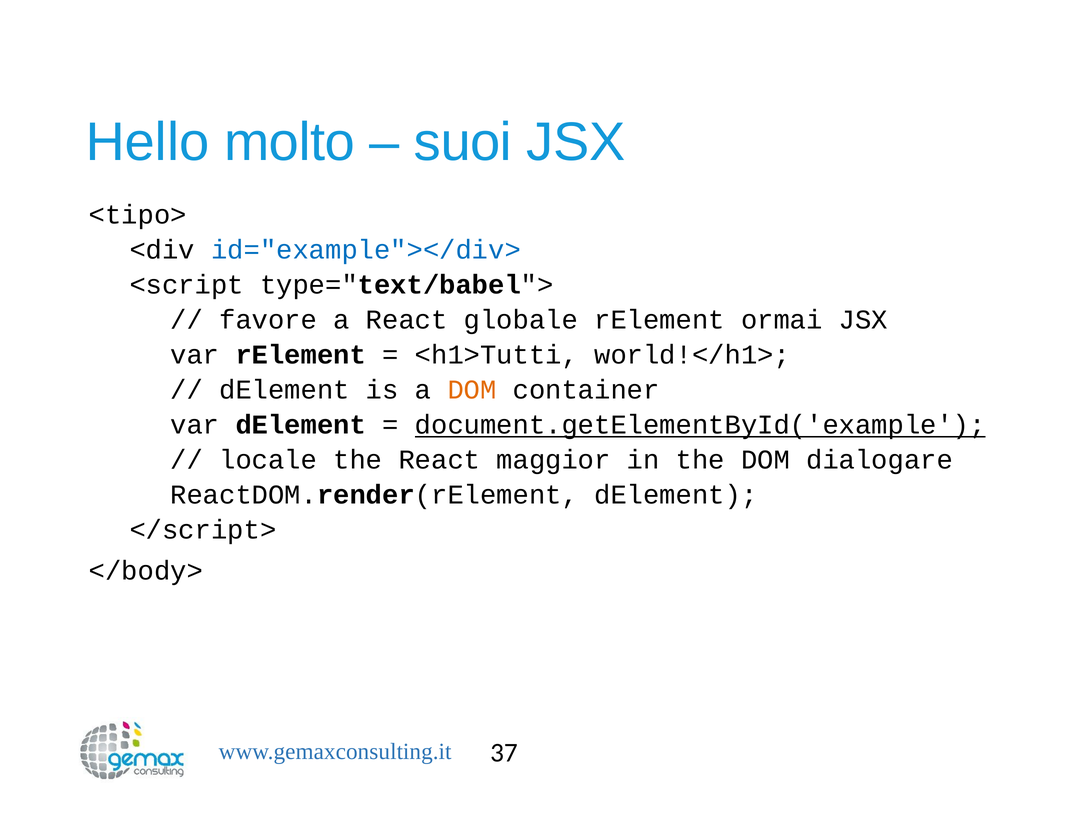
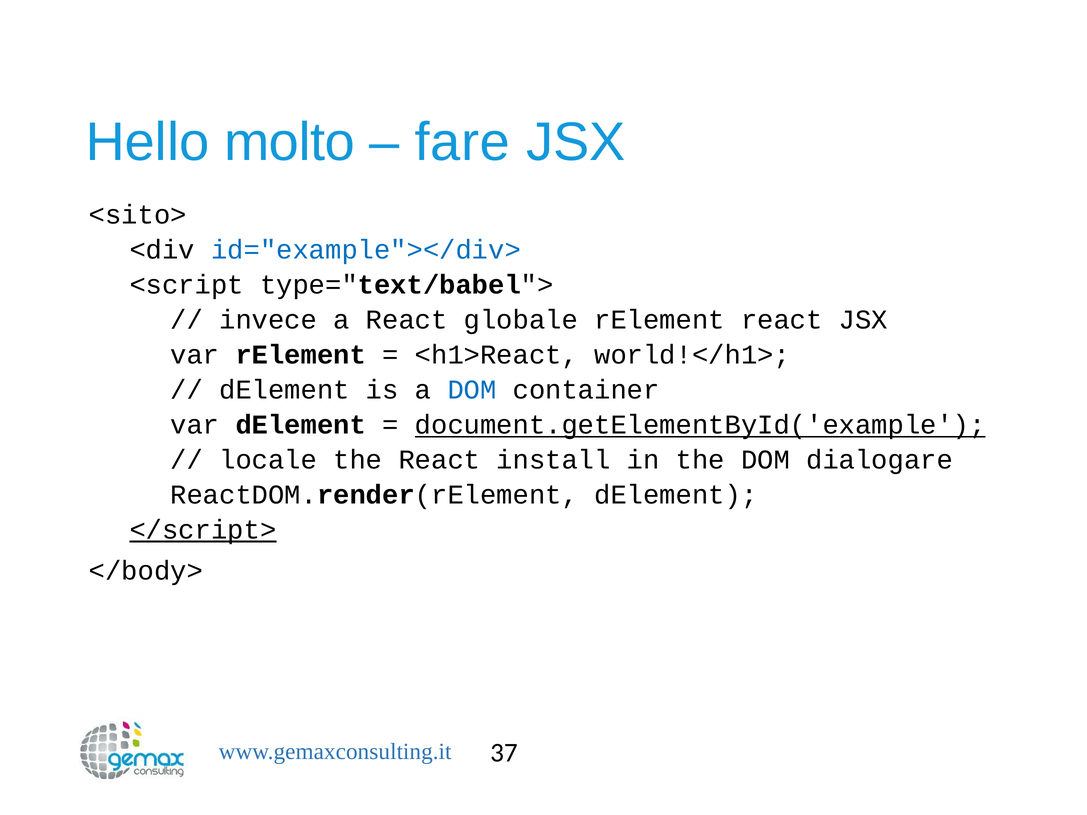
suoi: suoi -> fare (462, 142)
<tipo>: <tipo> -> <sito> (138, 215)
favore: favore -> invece (268, 320)
rElement ormai: ormai -> react (782, 320)
<h1>Tutti: <h1>Tutti -> <h1>React (496, 355)
DOM colour: orange -> blue (472, 390)
maggior: maggior -> install (553, 460)
</script> underline: none -> present (203, 530)
